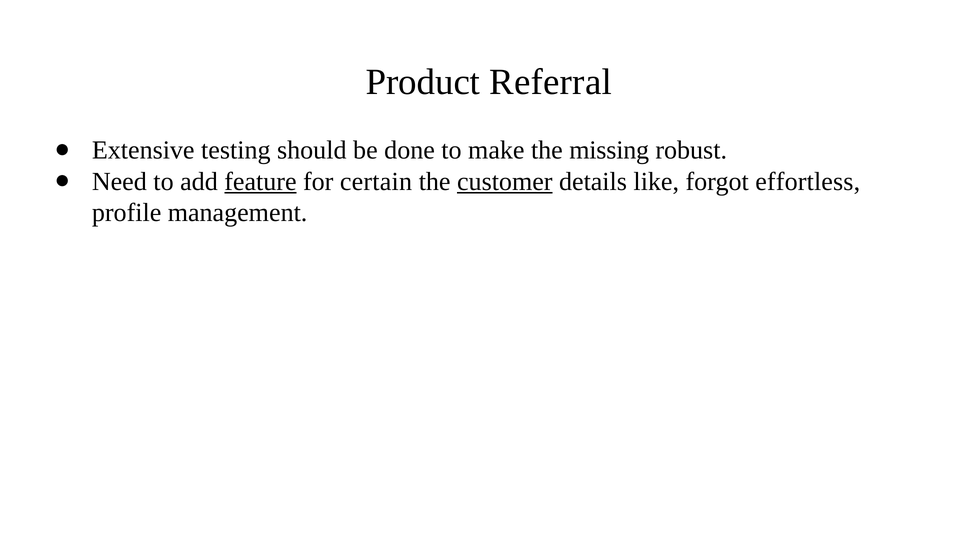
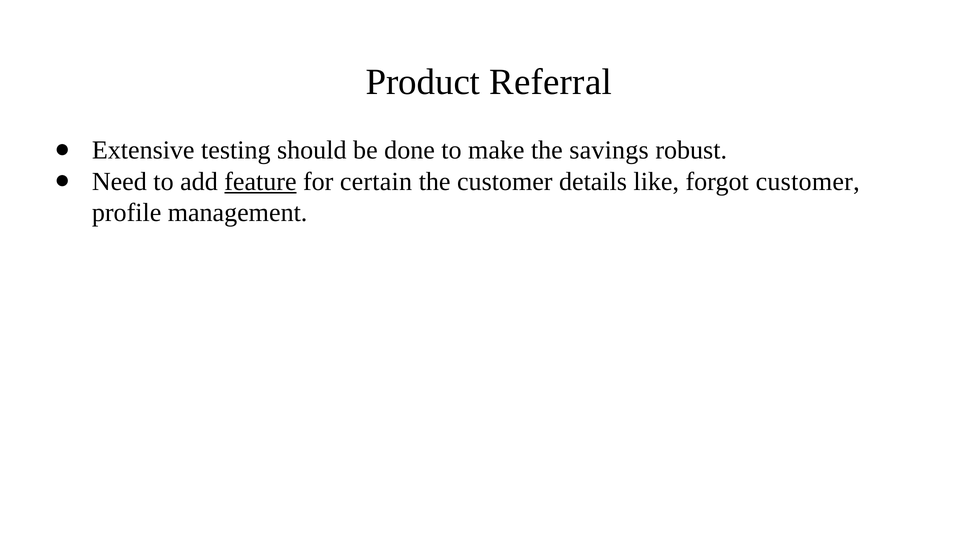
missing: missing -> savings (609, 150)
customer underline: present -> none (505, 181)
forgot effortless: effortless -> customer (808, 181)
